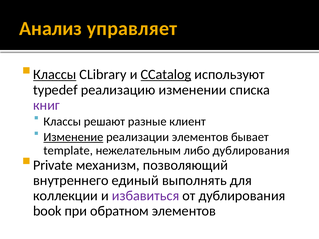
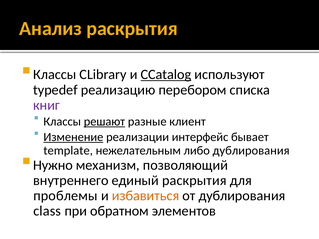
Анализ управляет: управляет -> раскрытия (132, 29)
Классы underline: present -> none (55, 75)
изменении: изменении -> перебором (193, 90)
решают underline: none -> present (104, 122)
реализации элементов: элементов -> интерфейс (200, 137)
Private: Private -> Нужно (53, 165)
единый выполнять: выполнять -> раскрытия (194, 181)
коллекции: коллекции -> проблемы (65, 196)
избавиться colour: purple -> orange (146, 196)
book: book -> class (47, 211)
